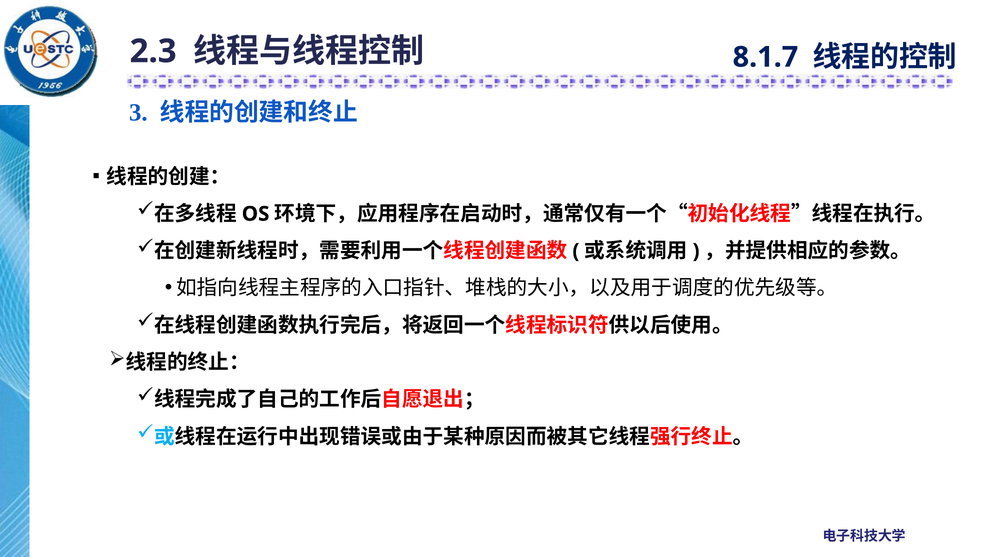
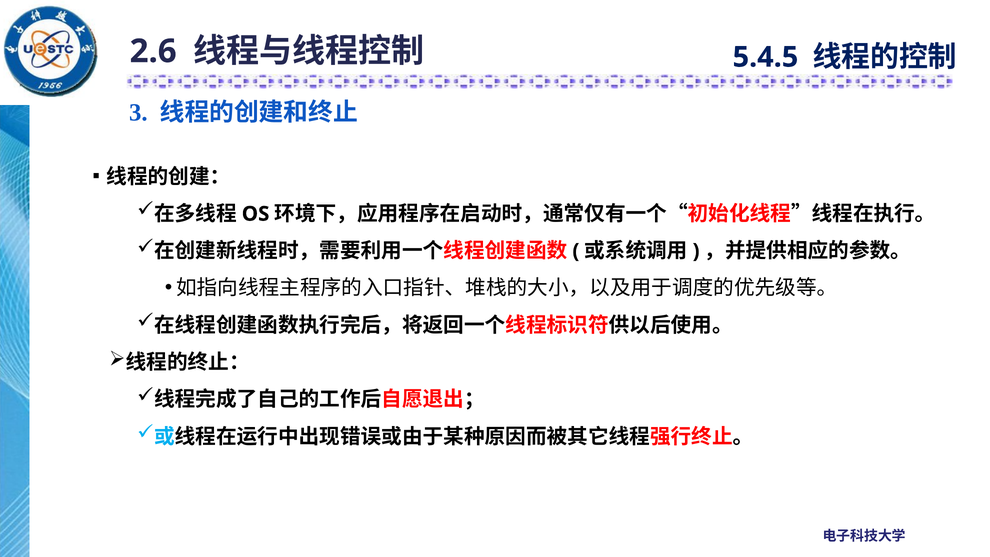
2.3: 2.3 -> 2.6 (153, 51)
8.1.7: 8.1.7 -> 5.4.5 (765, 57)
